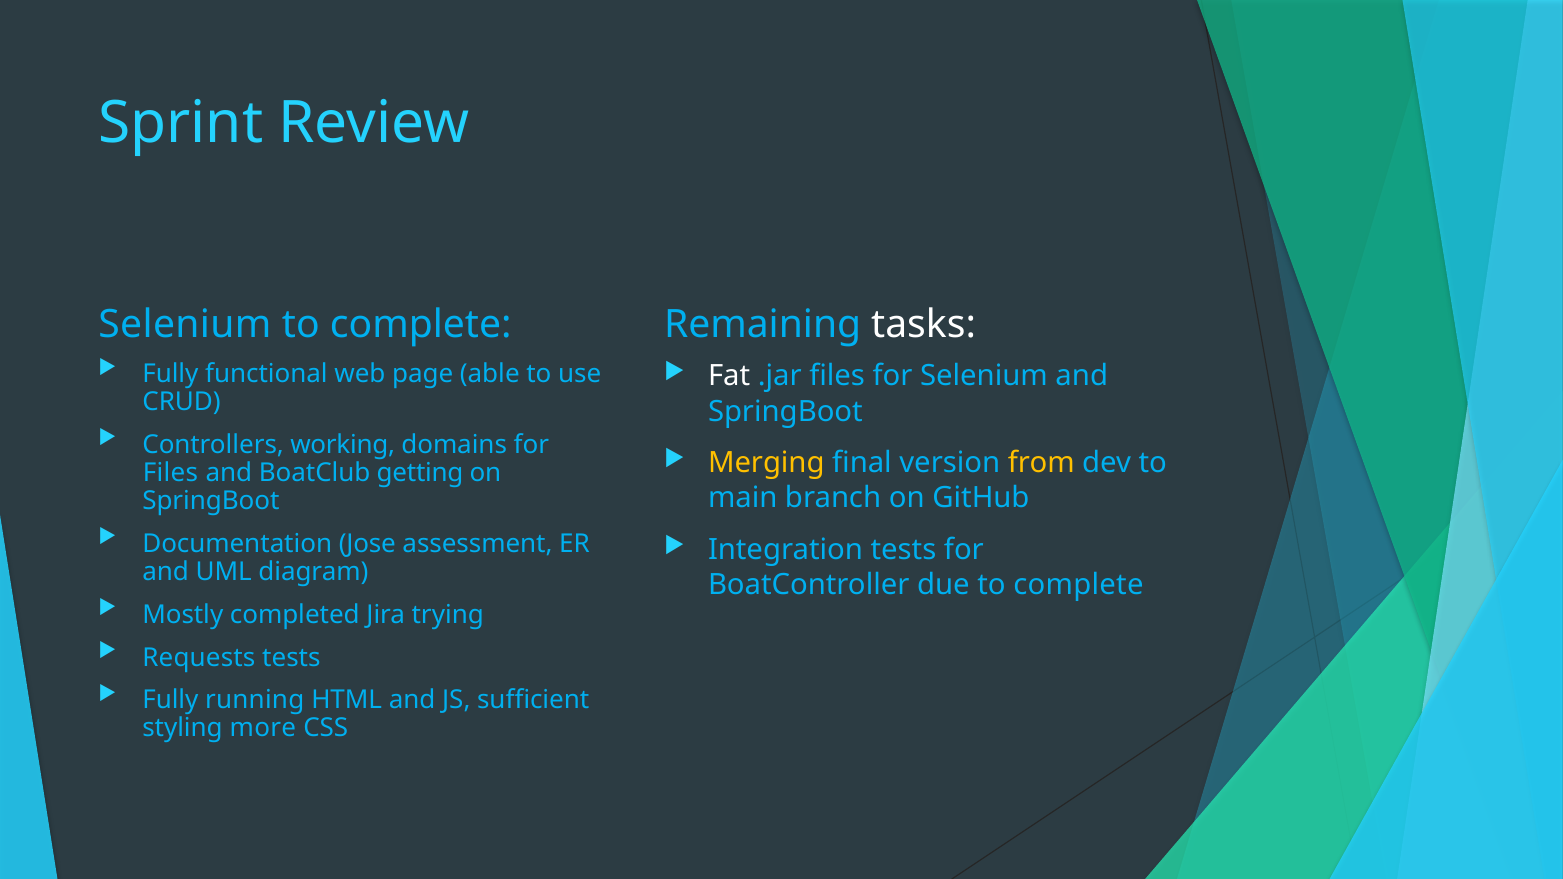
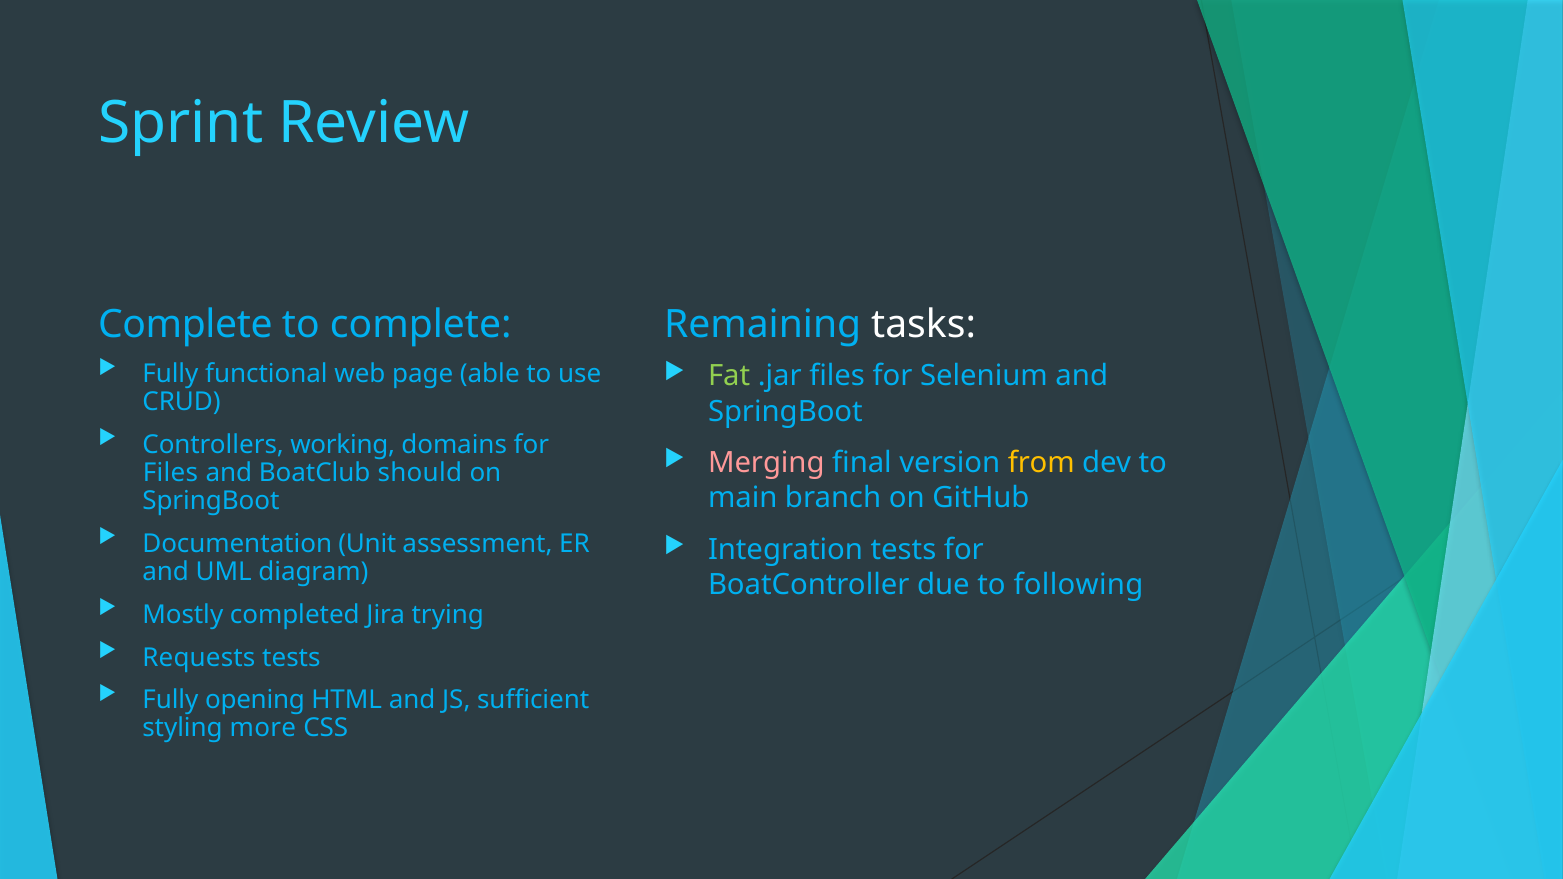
Selenium: Selenium -> Complete (185, 324)
Fat colour: white -> light green (729, 376)
Merging colour: yellow -> pink (766, 463)
getting: getting -> should (420, 473)
Jose: Jose -> Unit (367, 544)
due to complete: complete -> following (1078, 585)
running: running -> opening (255, 700)
